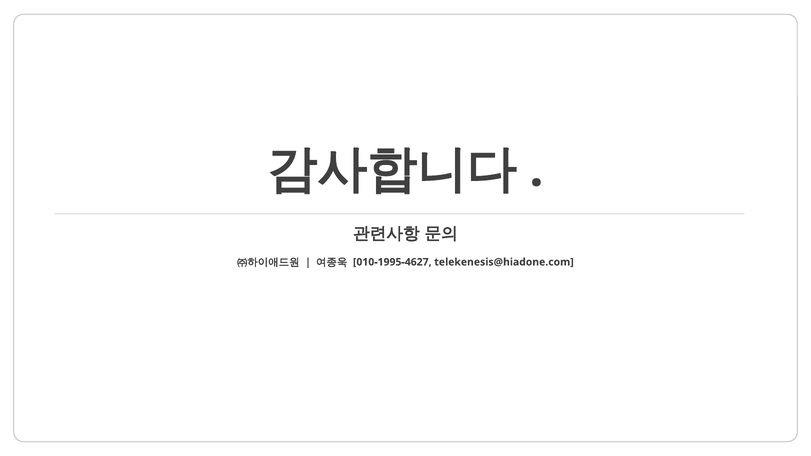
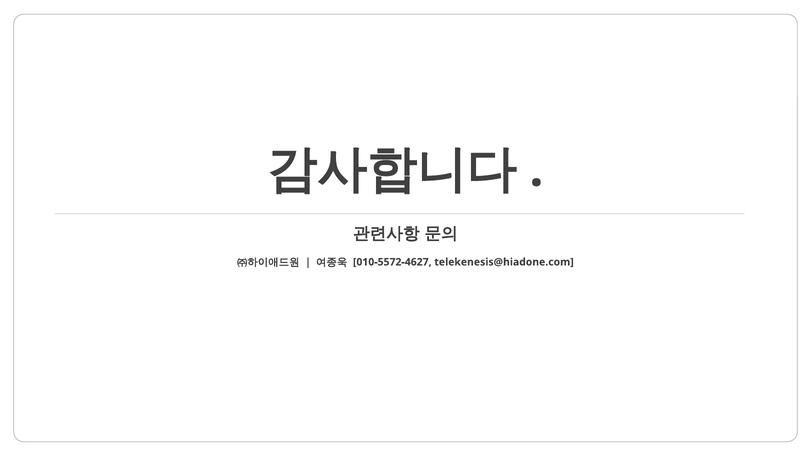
010-1995-4627: 010-1995-4627 -> 010-5572-4627 (392, 262)
